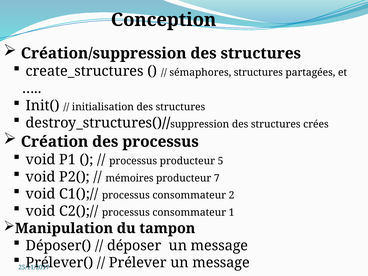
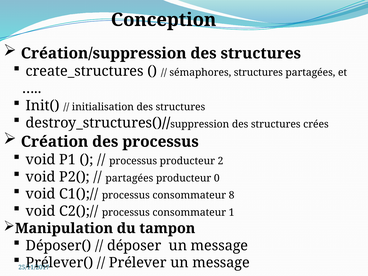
5: 5 -> 2 (221, 161)
mémoires: mémoires -> partagées (129, 178)
7: 7 -> 0 (217, 178)
2: 2 -> 8 (232, 195)
